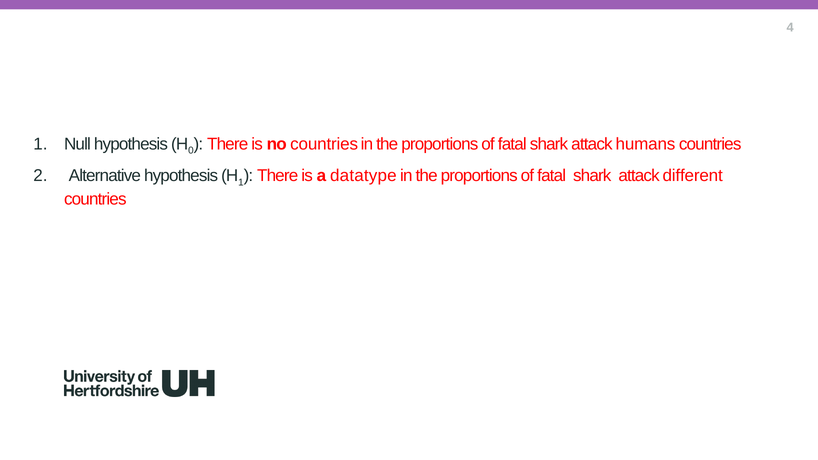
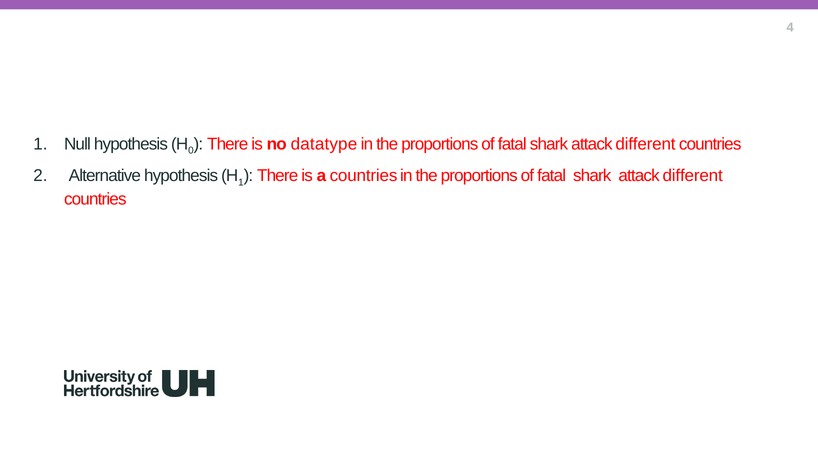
no countries: countries -> datatype (324, 144)
humans: humans -> different (645, 144)
a datatype: datatype -> countries (364, 176)
